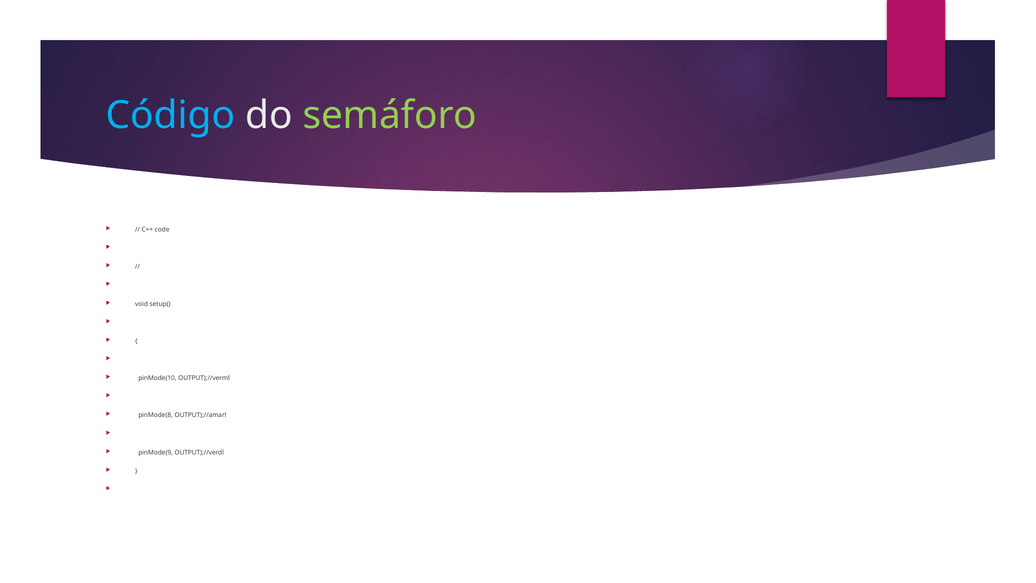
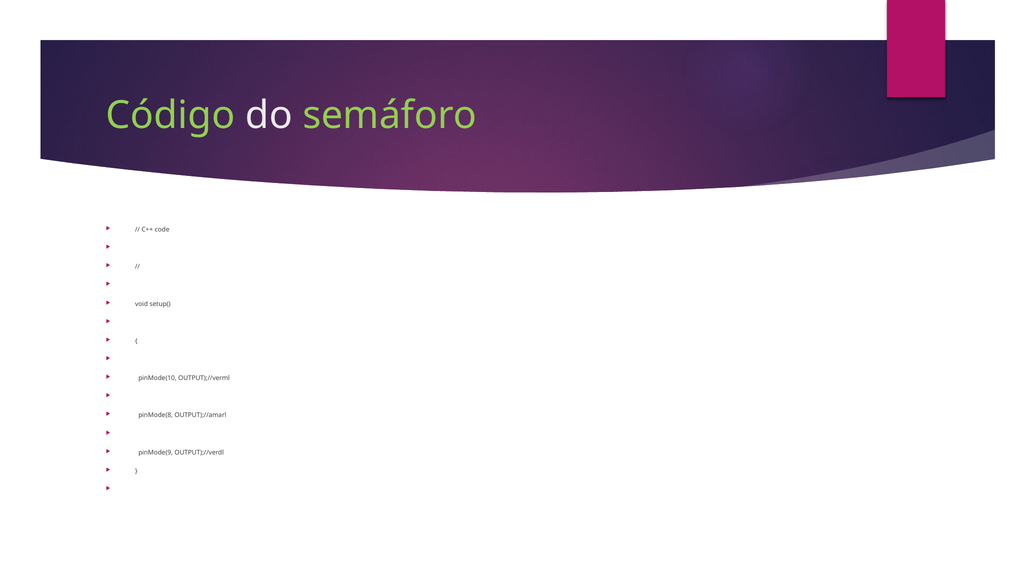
Código colour: light blue -> light green (171, 115)
